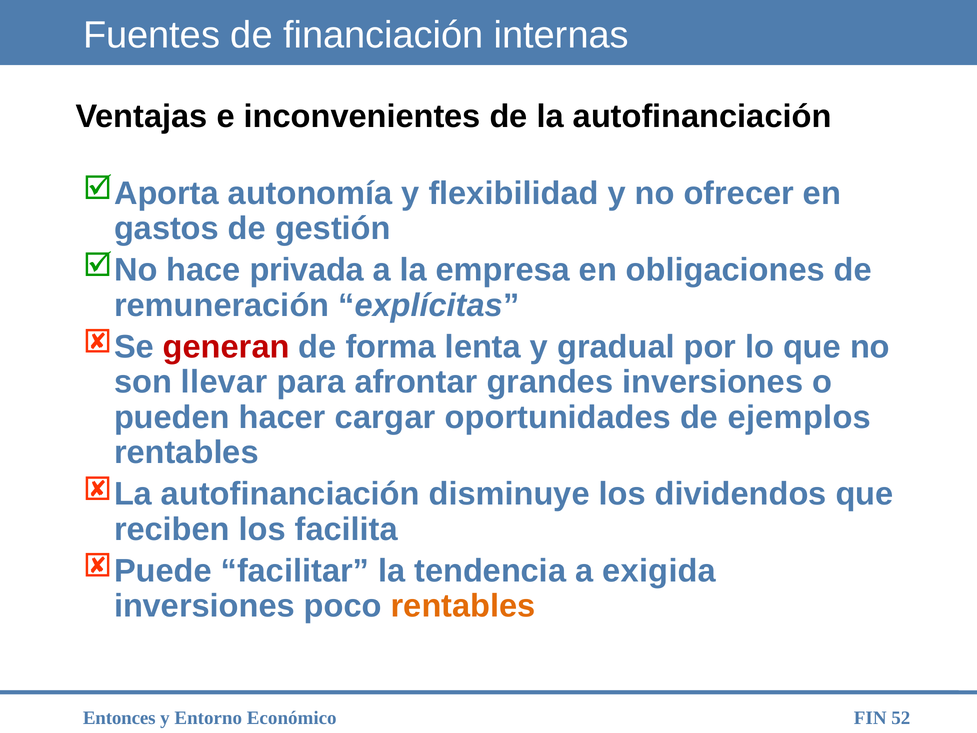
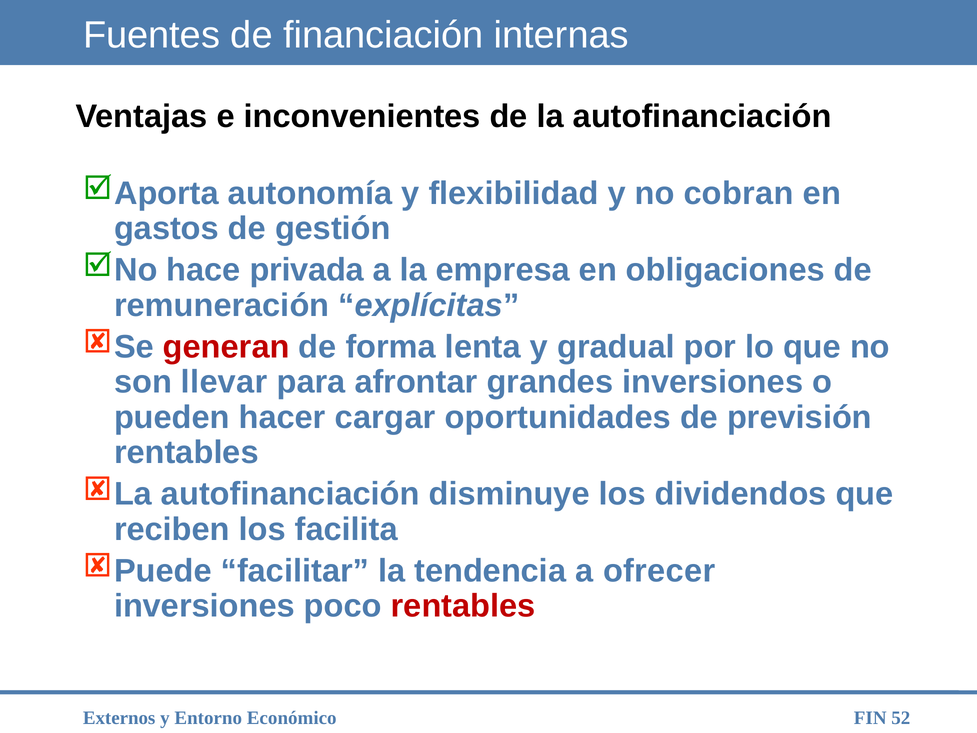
ofrecer: ofrecer -> cobran (739, 193)
ejemplos: ejemplos -> previsión (799, 417)
exigida: exigida -> ofrecer (659, 571)
rentables colour: orange -> red (463, 606)
Entonces: Entonces -> Externos (119, 718)
